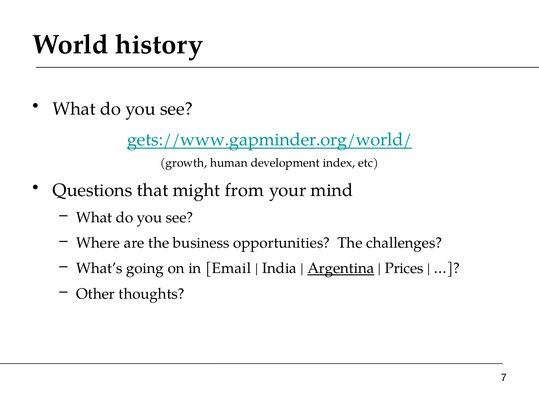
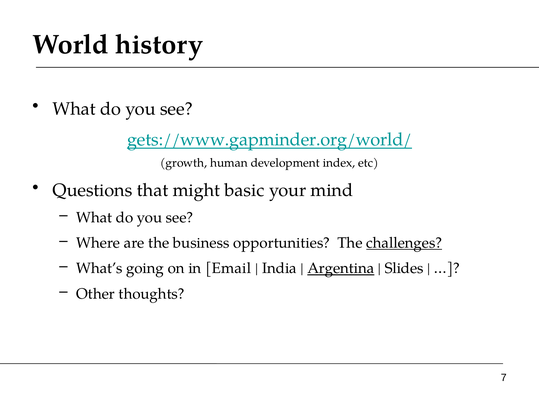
from: from -> basic (245, 190)
challenges underline: none -> present (404, 243)
Prices: Prices -> Slides (404, 268)
